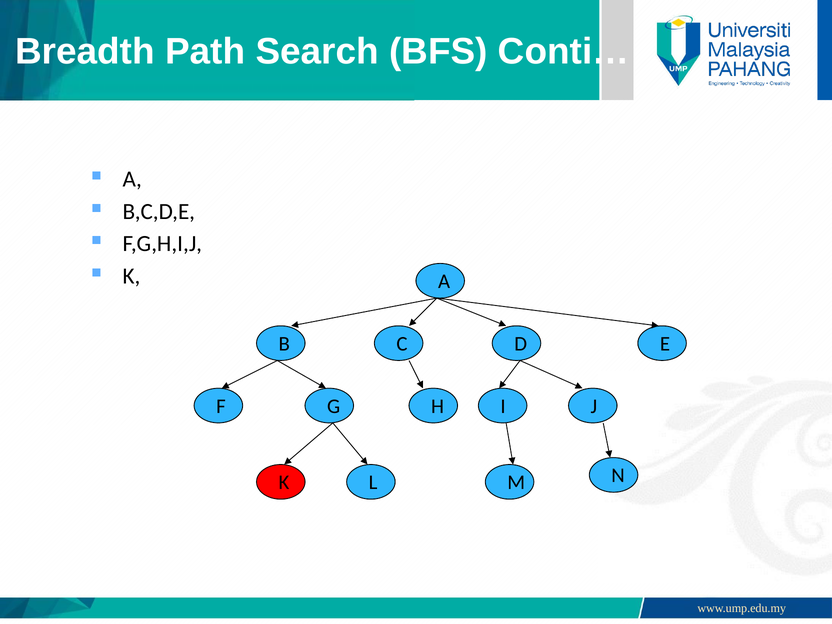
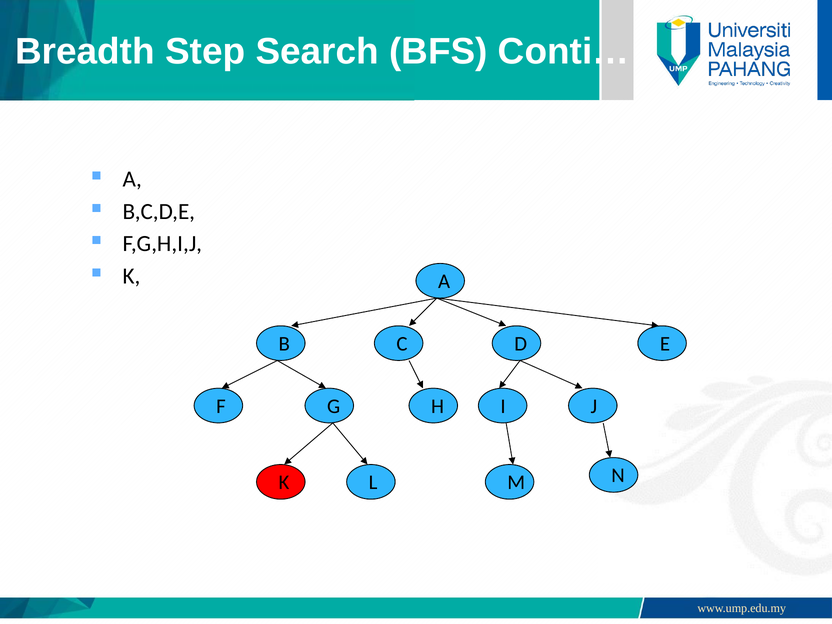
Path: Path -> Step (205, 52)
